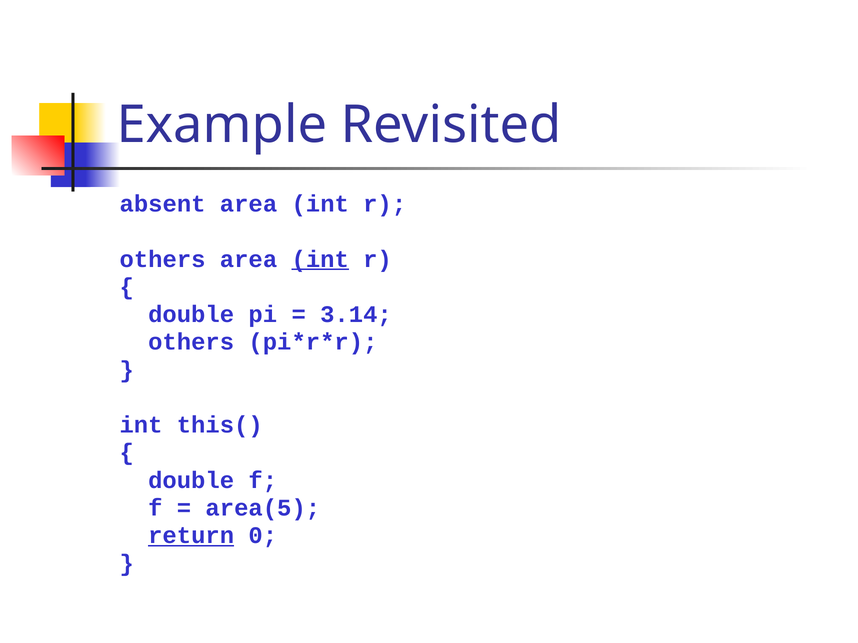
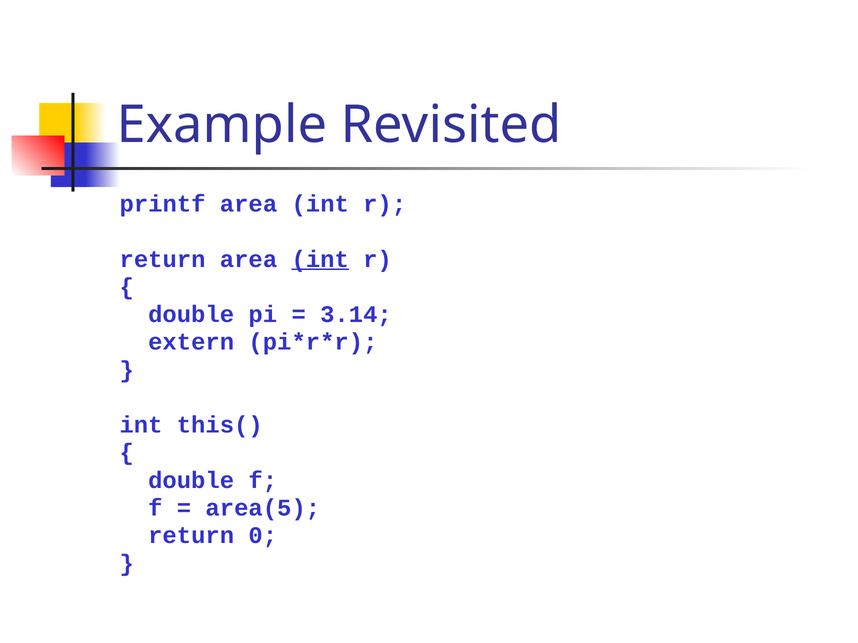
absent: absent -> printf (163, 204)
others: others -> return (163, 259)
others: others -> extern (191, 342)
return underline: present -> none (191, 536)
